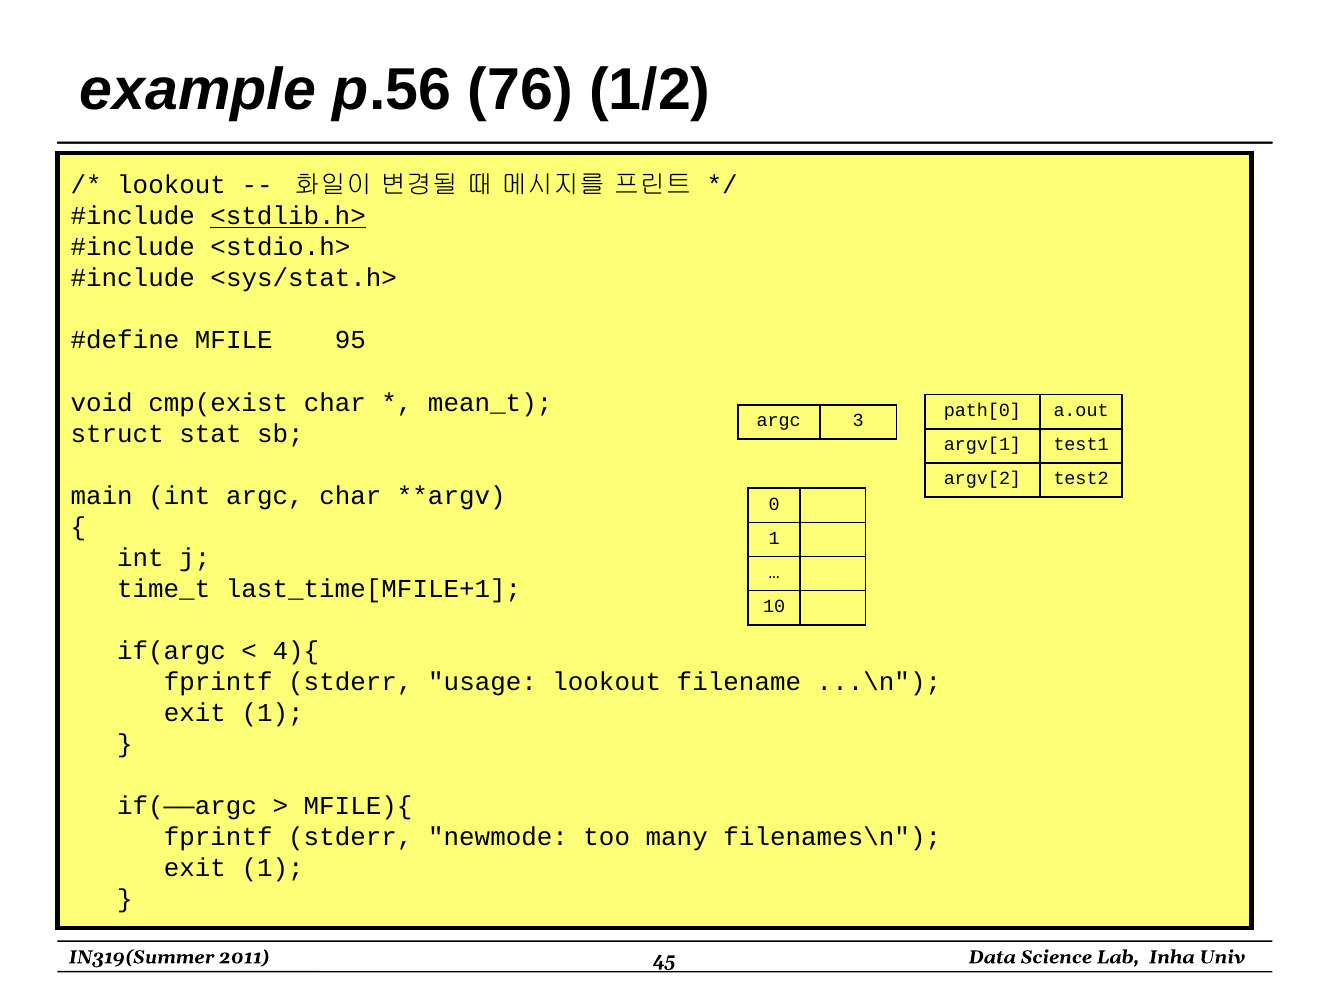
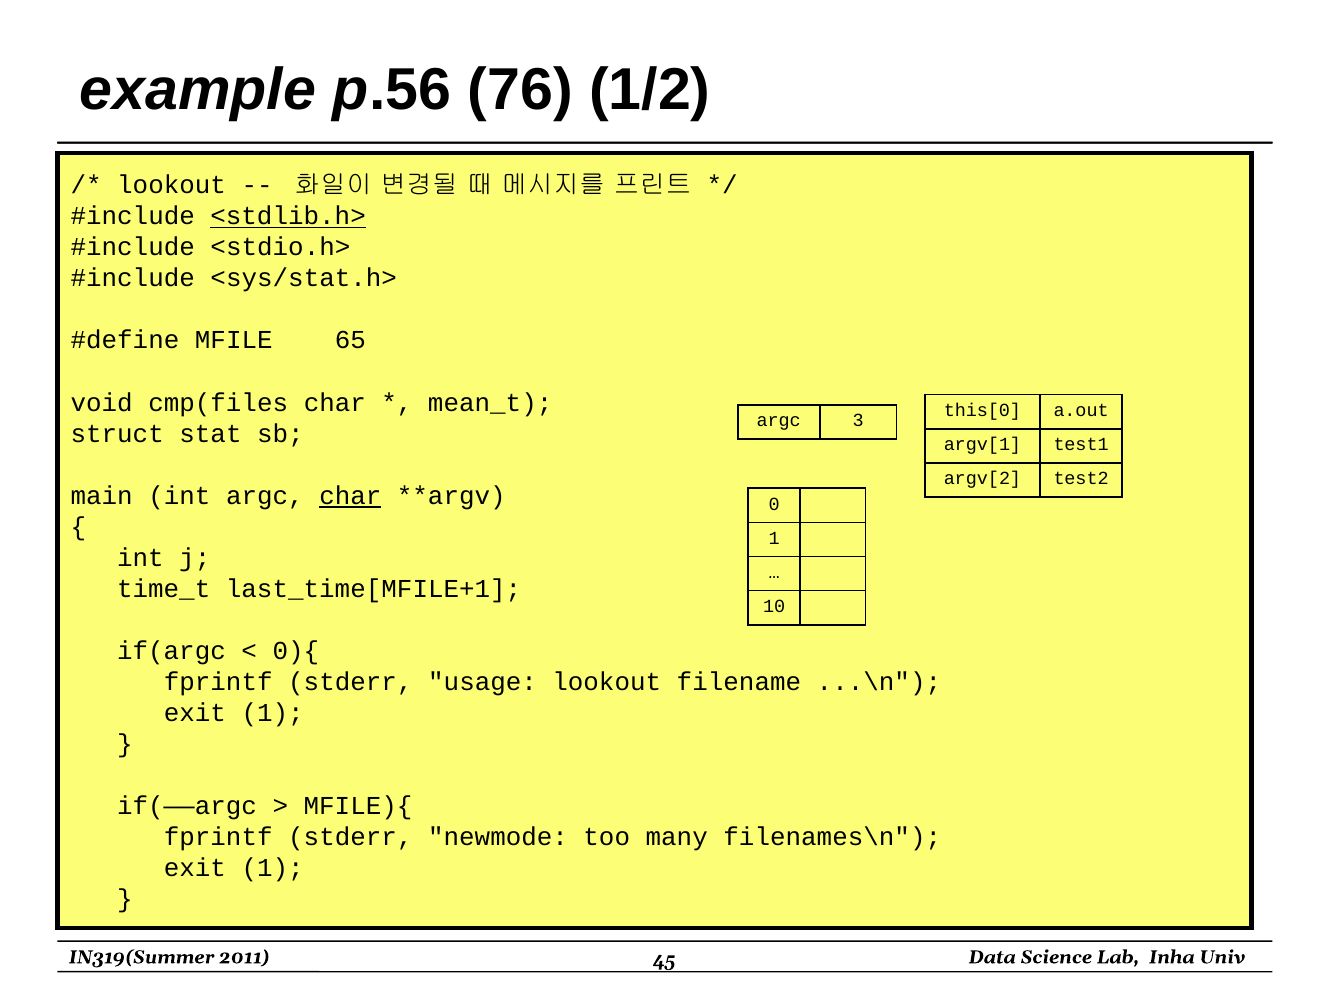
95: 95 -> 65 (350, 341)
cmp(exist: cmp(exist -> cmp(files (218, 403)
path[0: path[0 -> this[0 (982, 411)
char underline: none -> present (350, 496)
4){: 4){ -> 0){ (296, 651)
